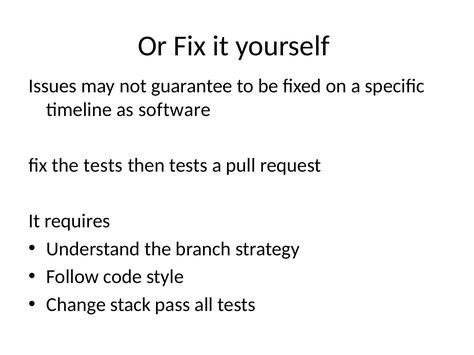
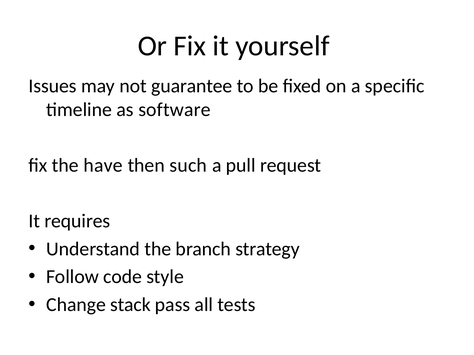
the tests: tests -> have (103, 165)
then tests: tests -> such (188, 165)
